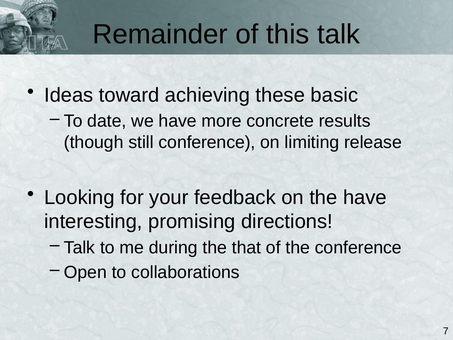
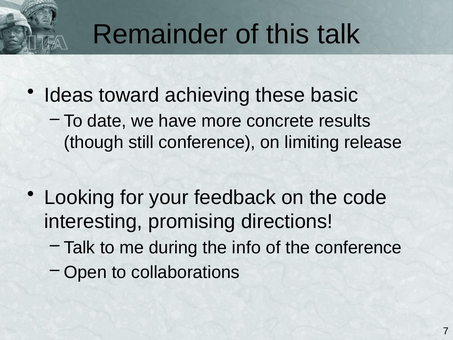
the have: have -> code (365, 197)
that: that -> info (246, 247)
